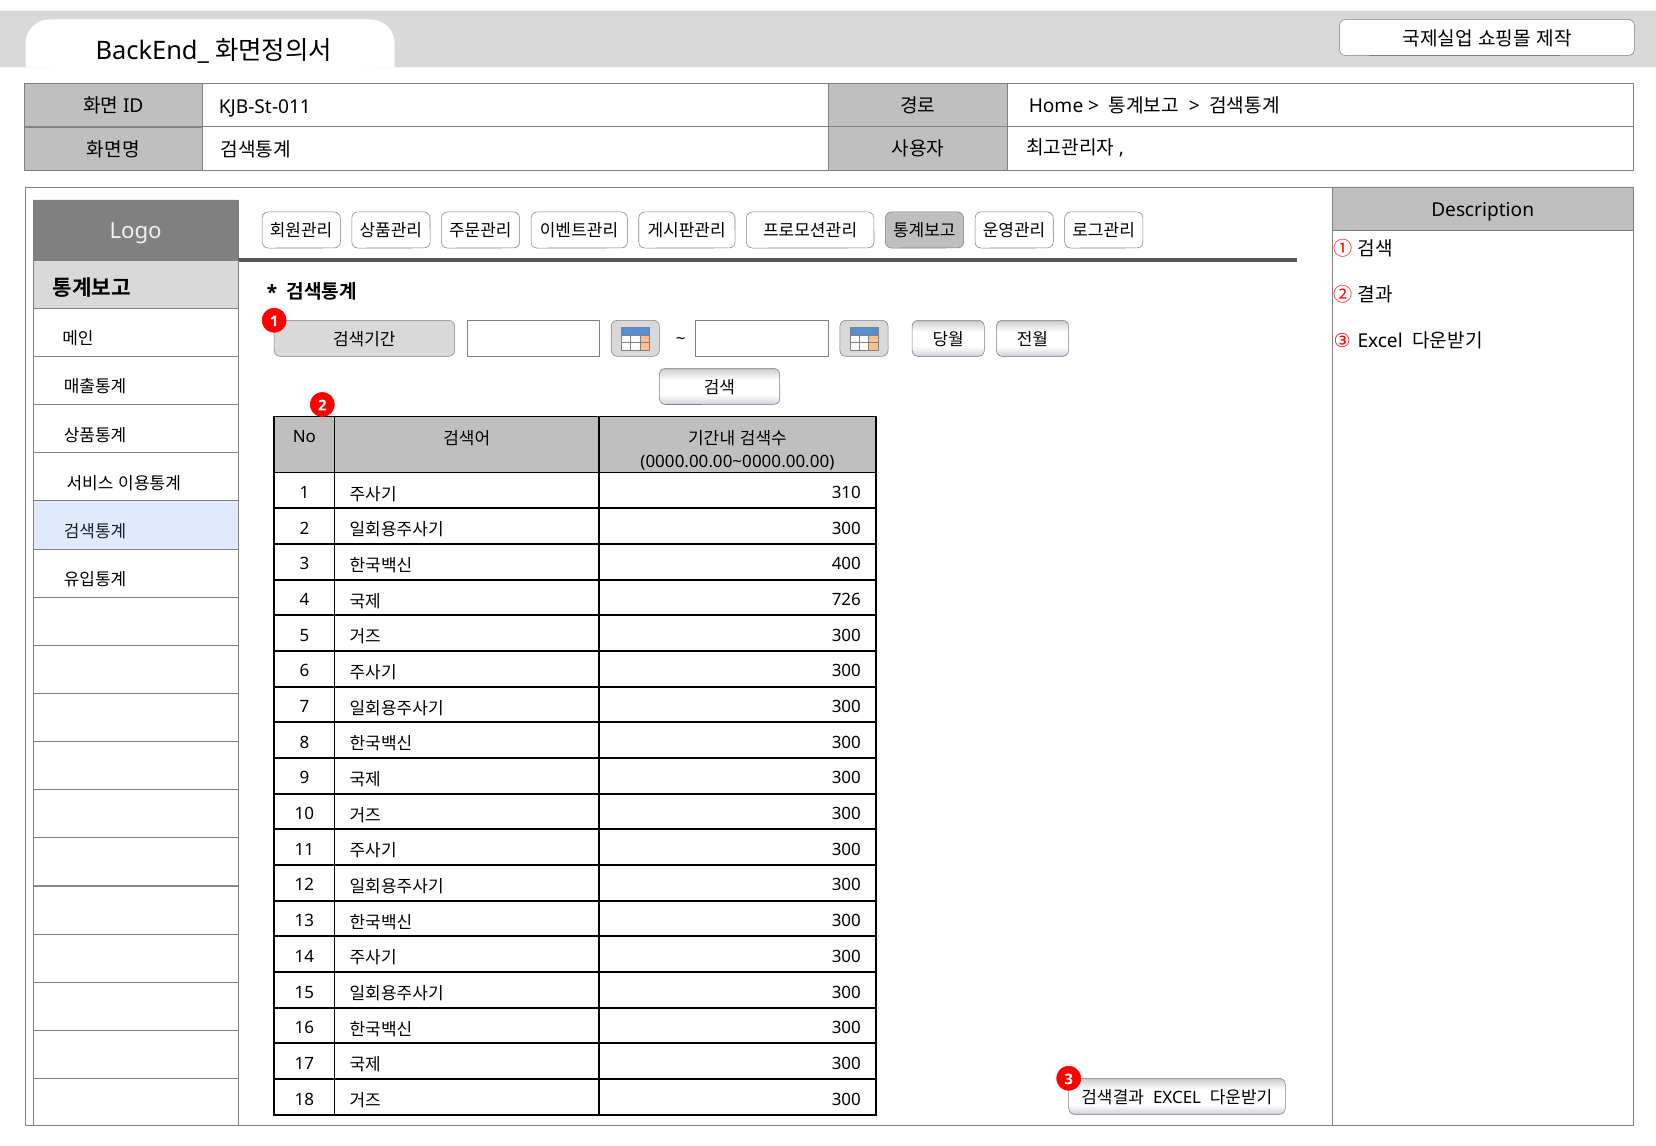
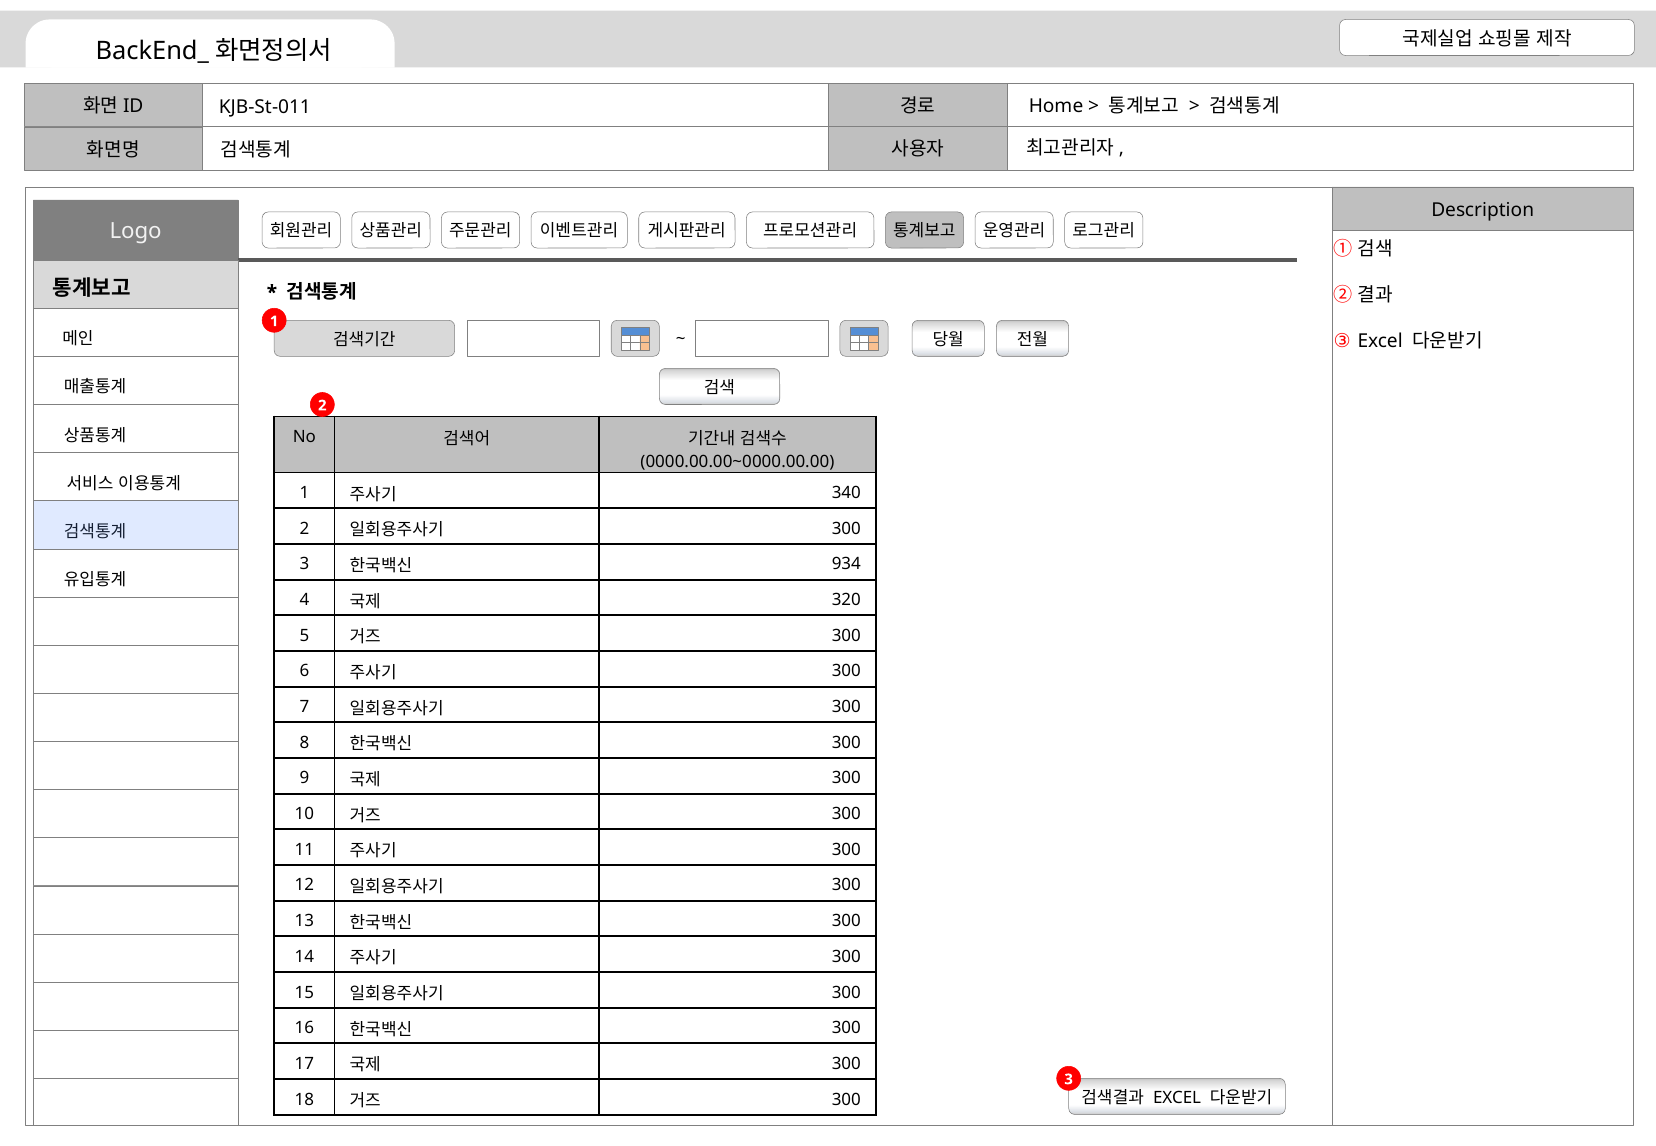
310: 310 -> 340 (846, 493)
400: 400 -> 934 (846, 565)
726: 726 -> 320 (846, 600)
